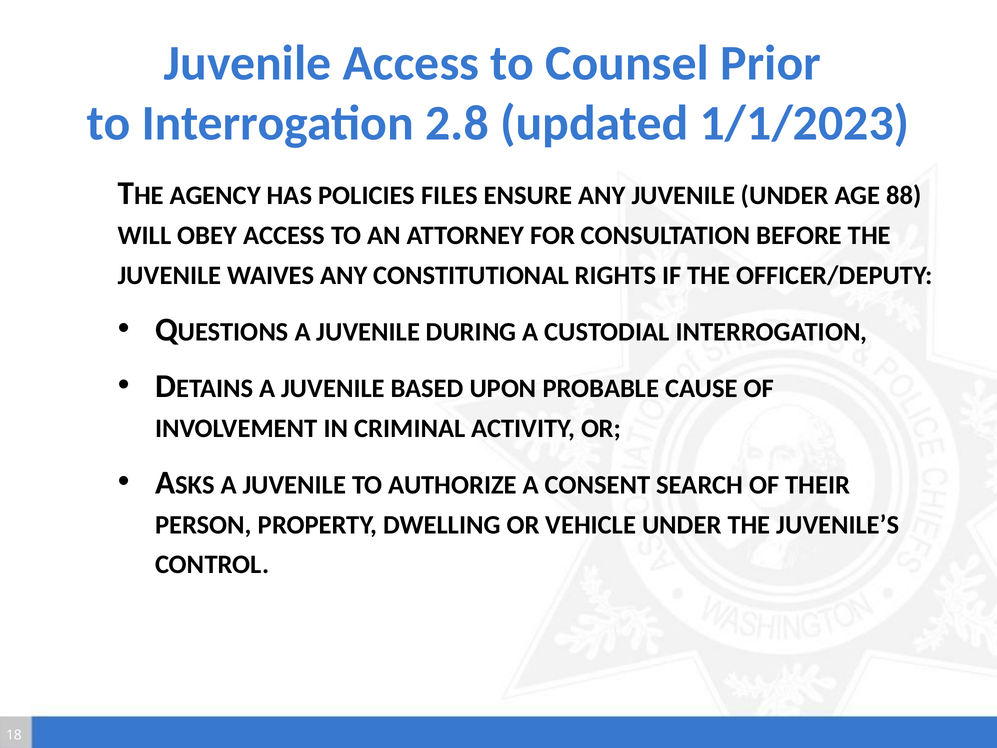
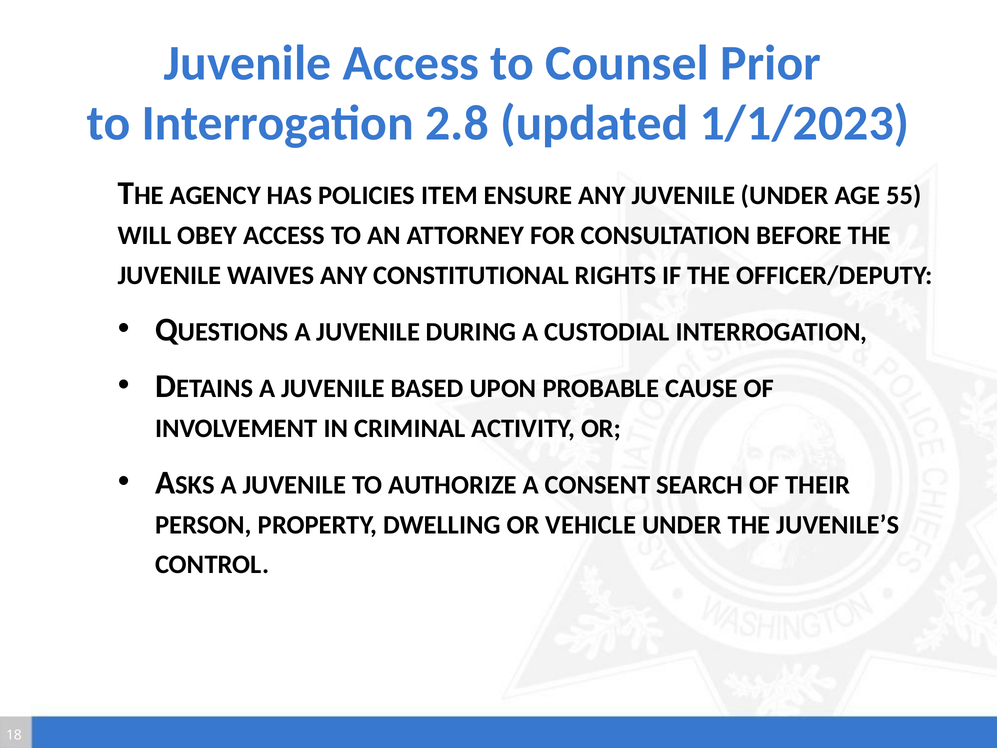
FILES: FILES -> ITEM (449, 195)
88: 88 -> 55 (904, 195)
